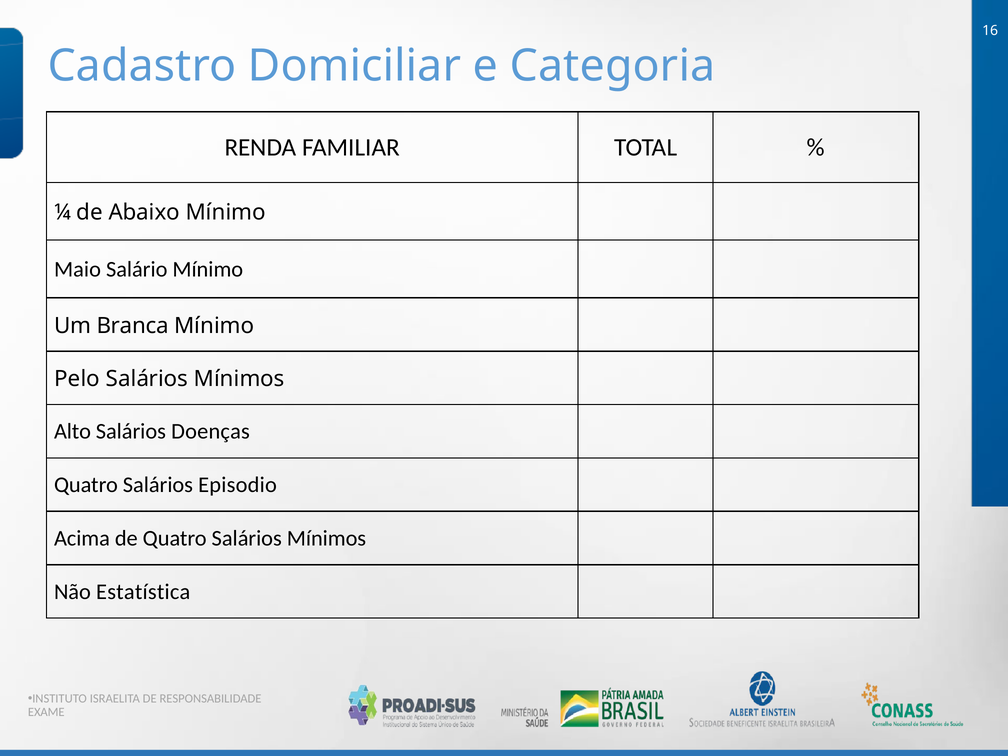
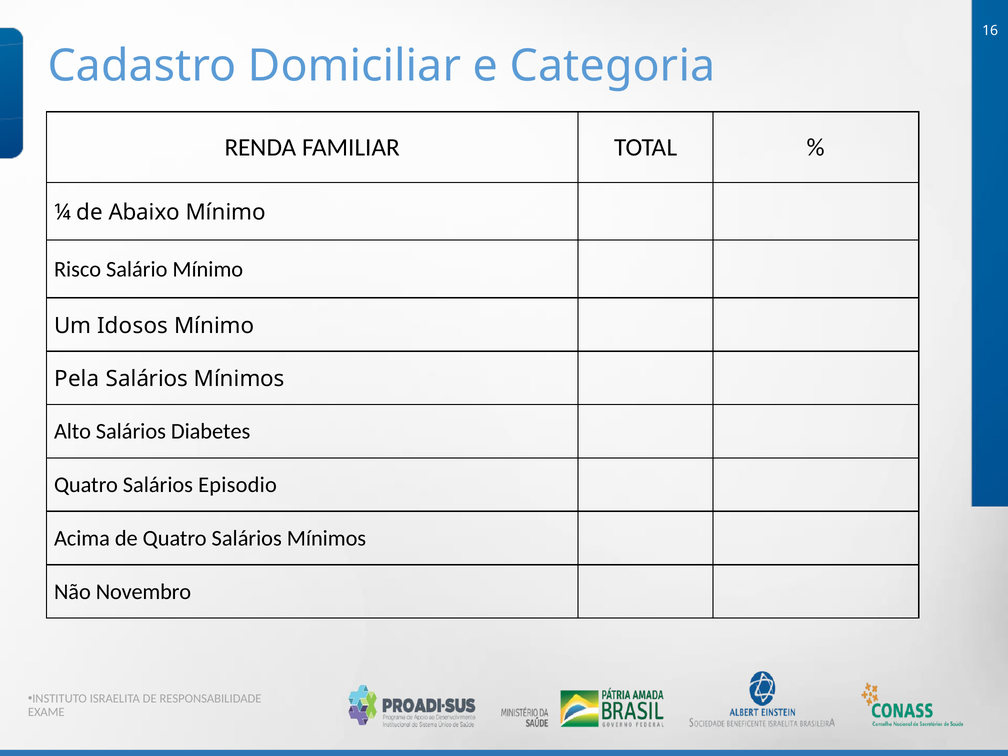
Maio: Maio -> Risco (78, 269)
Branca: Branca -> Idosos (133, 326)
Pelo: Pelo -> Pela (77, 379)
Doenças: Doenças -> Diabetes (211, 431)
Estatística: Estatística -> Novembro (143, 592)
